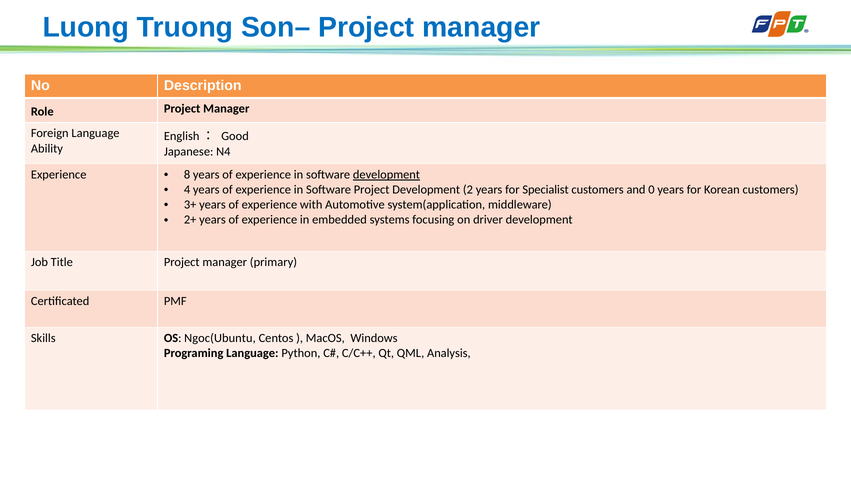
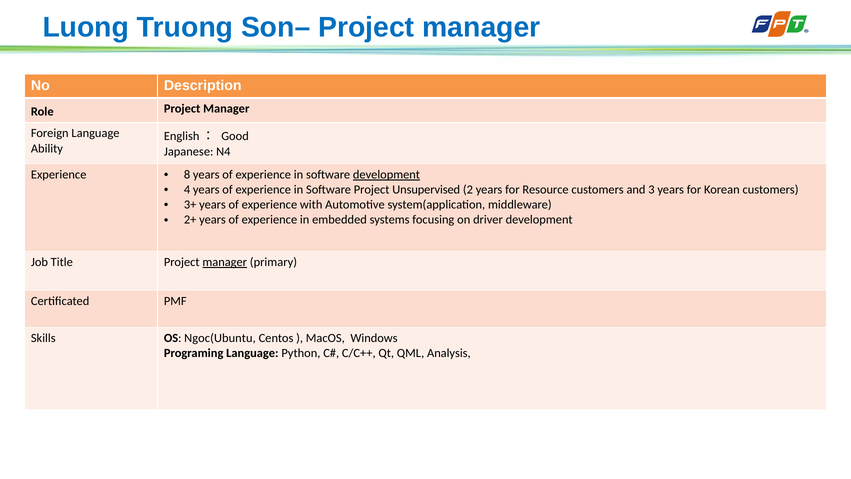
Project Development: Development -> Unsupervised (426, 190)
Specialist: Specialist -> Resource (546, 190)
0: 0 -> 3 (651, 190)
manager underline: none -> present (225, 262)
